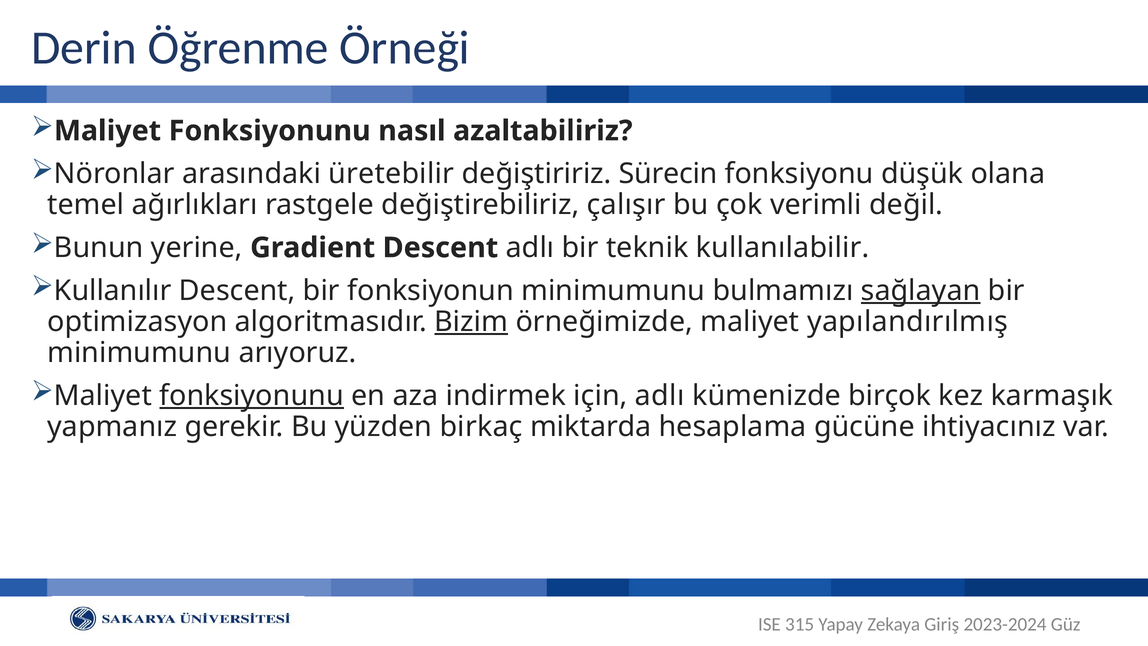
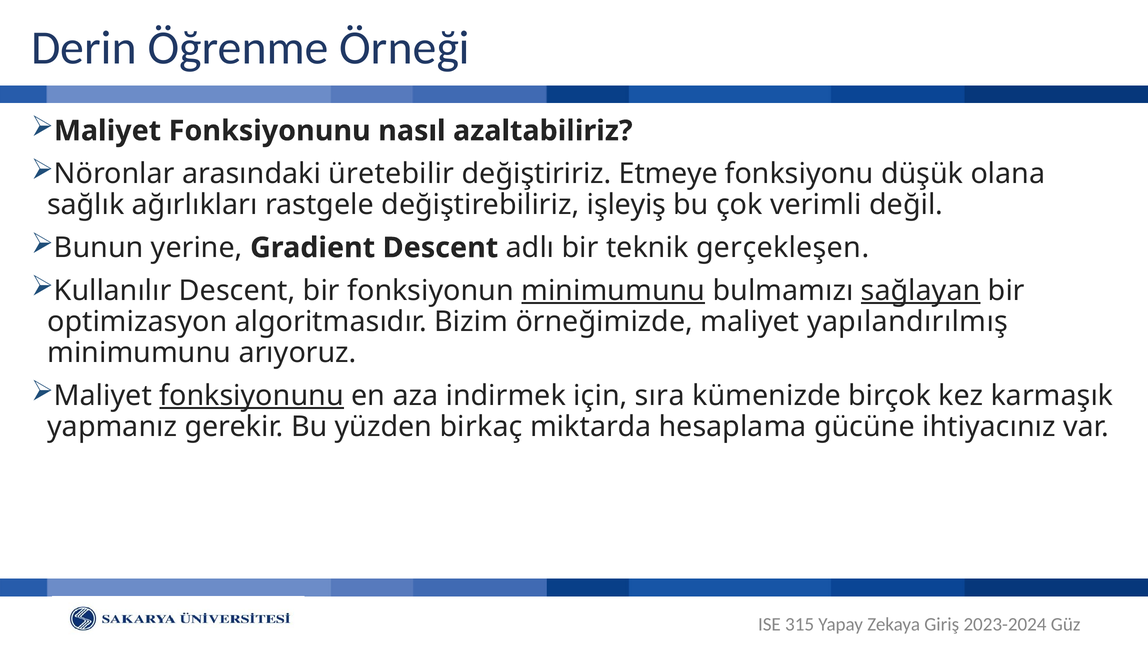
Sürecin: Sürecin -> Etmeye (668, 174)
temel: temel -> sağlık (86, 205)
çalışır: çalışır -> işleyiş (626, 205)
kullanılabilir: kullanılabilir -> gerçekleşen (783, 248)
minimumunu underline: none -> present (613, 291)
Bizim underline: present -> none (471, 322)
için adlı: adlı -> sıra (660, 396)
